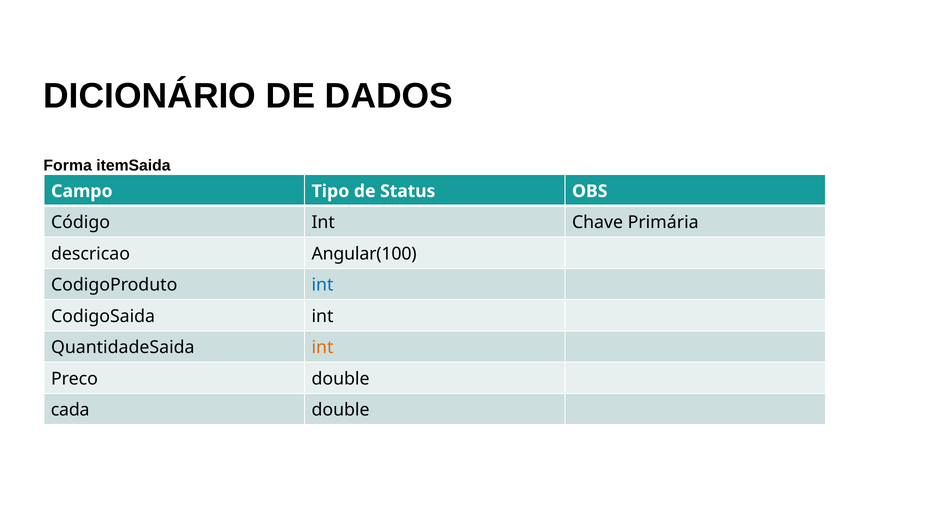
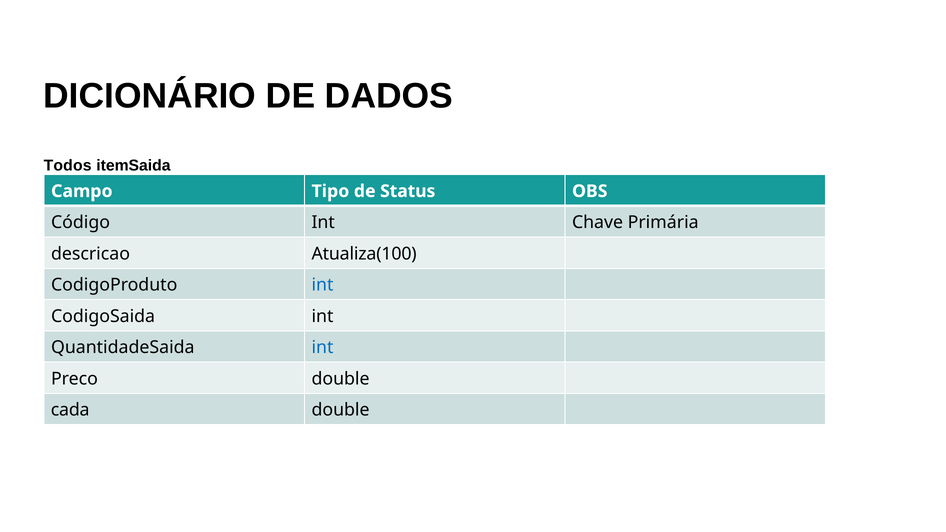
Forma: Forma -> Todos (68, 166)
Angular(100: Angular(100 -> Atualiza(100 (364, 254)
int colour: orange -> blue (322, 348)
